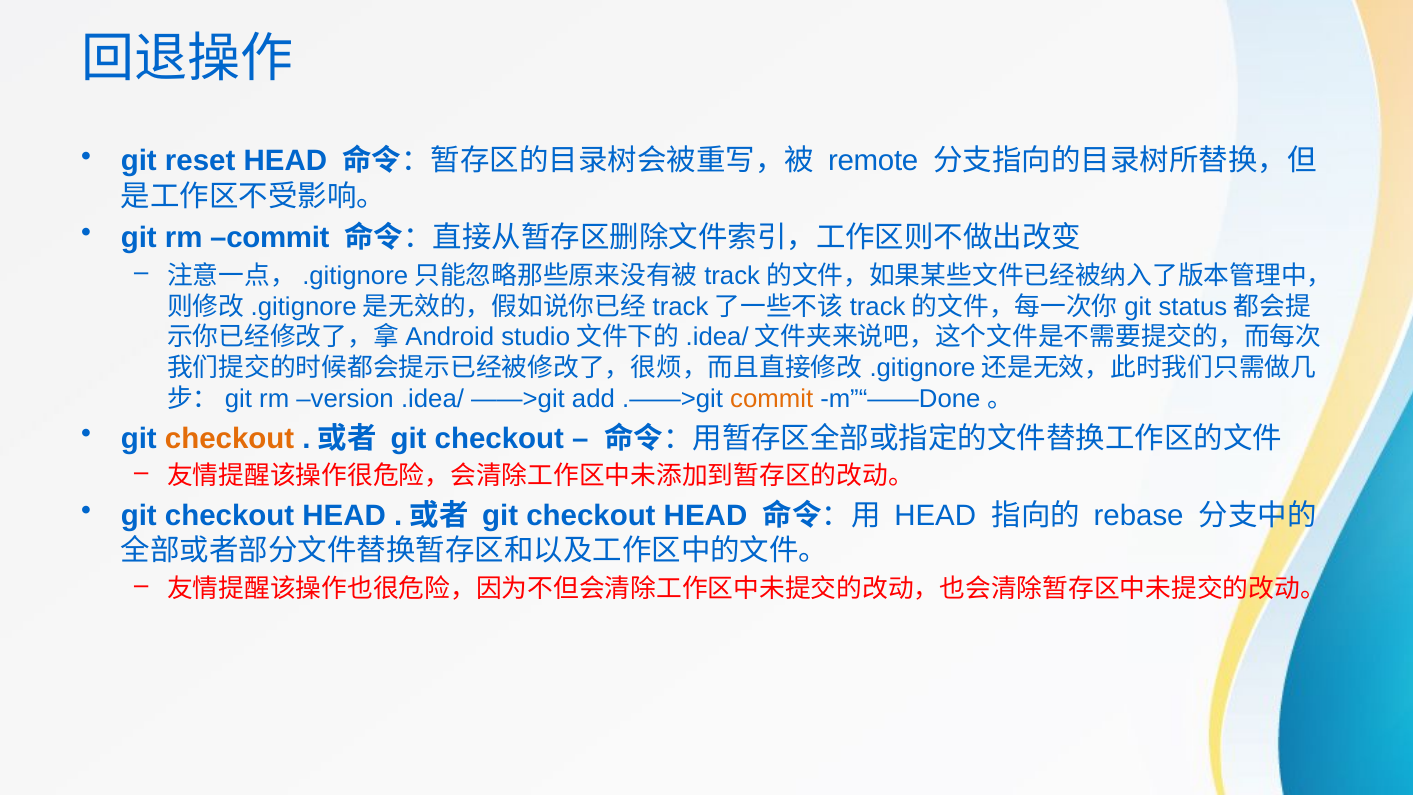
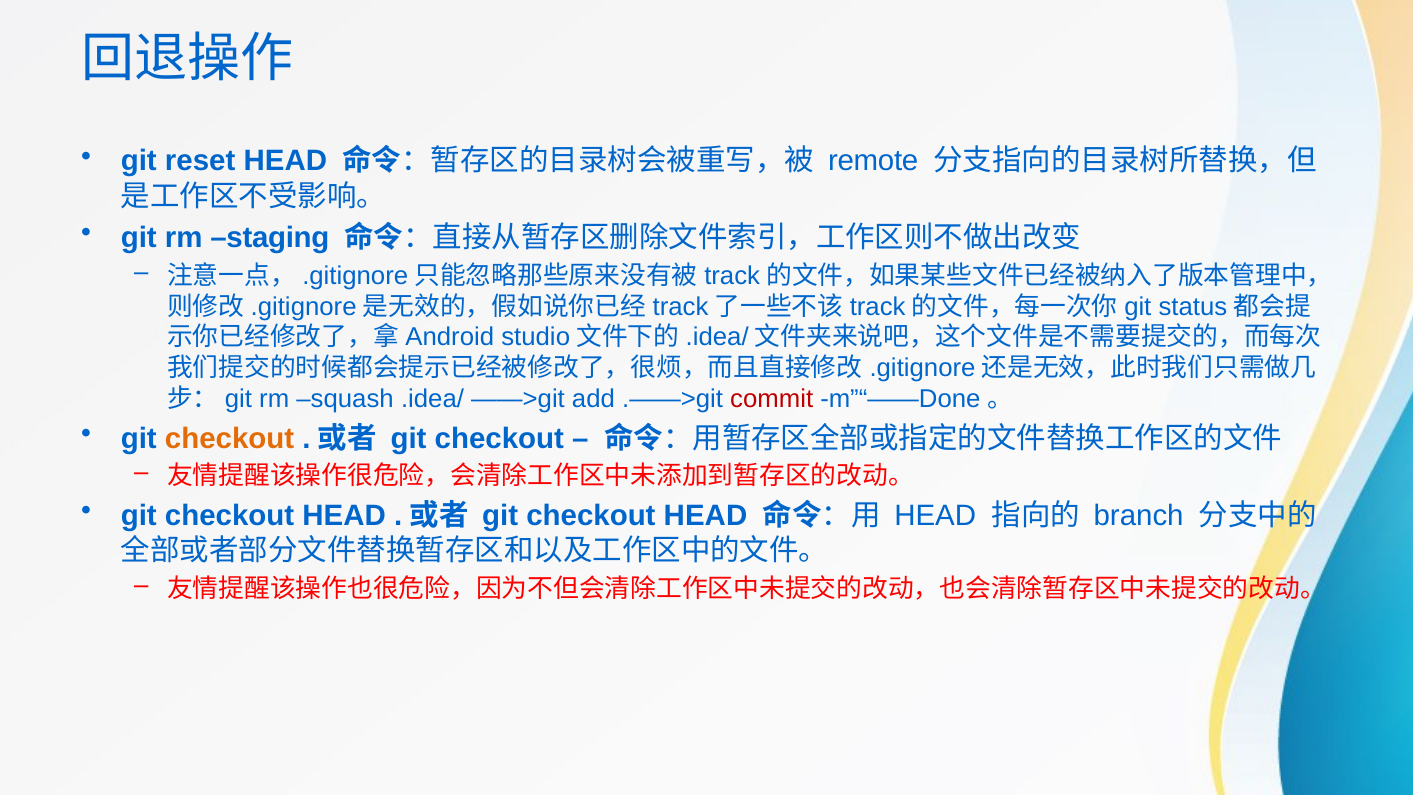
rm commit: commit -> staging (270, 238)
version: version -> squash (345, 399)
commit colour: orange -> red (772, 399)
rebase: rebase -> branch (1139, 516)
